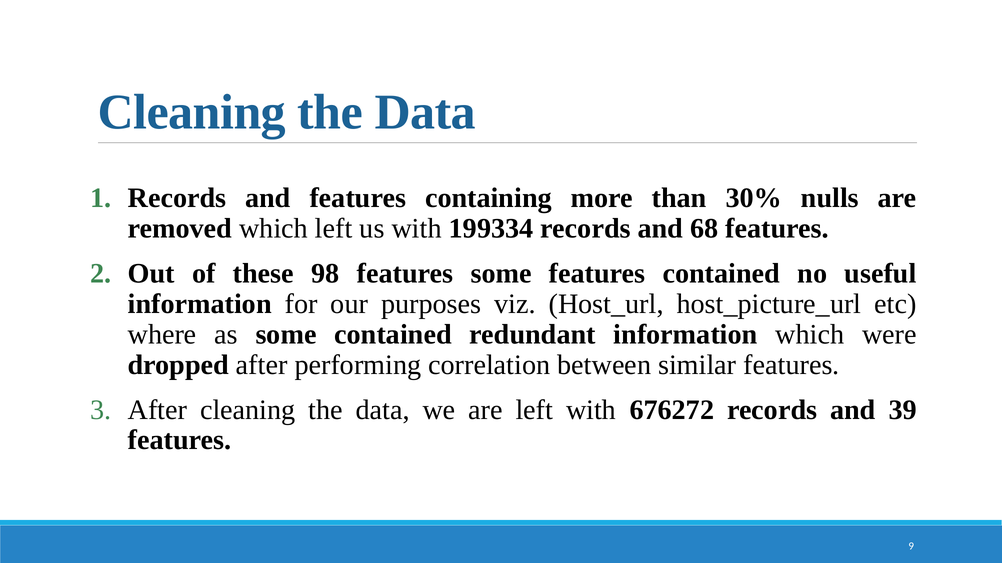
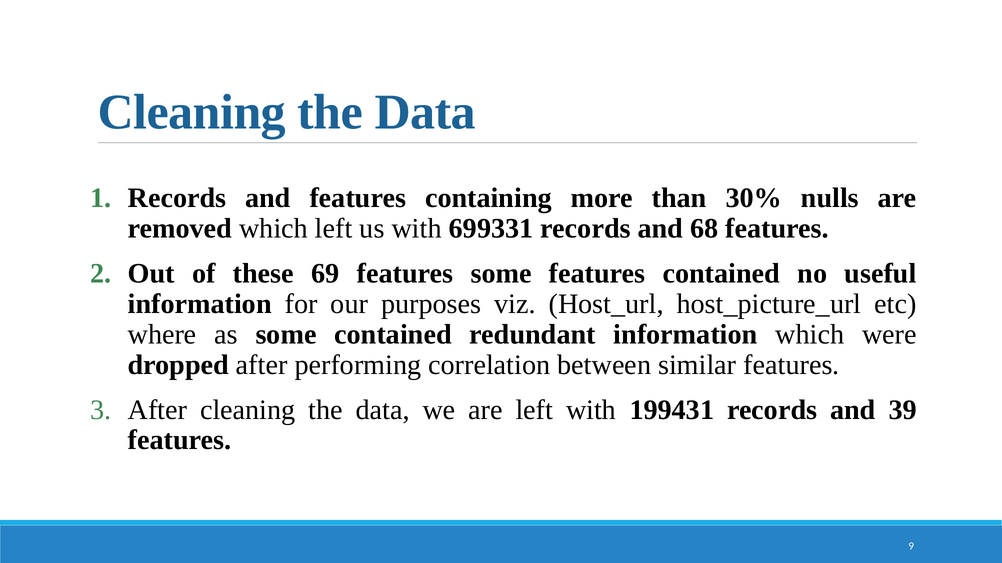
199334: 199334 -> 699331 (491, 229)
98: 98 -> 69 (325, 274)
676272: 676272 -> 199431 (672, 410)
